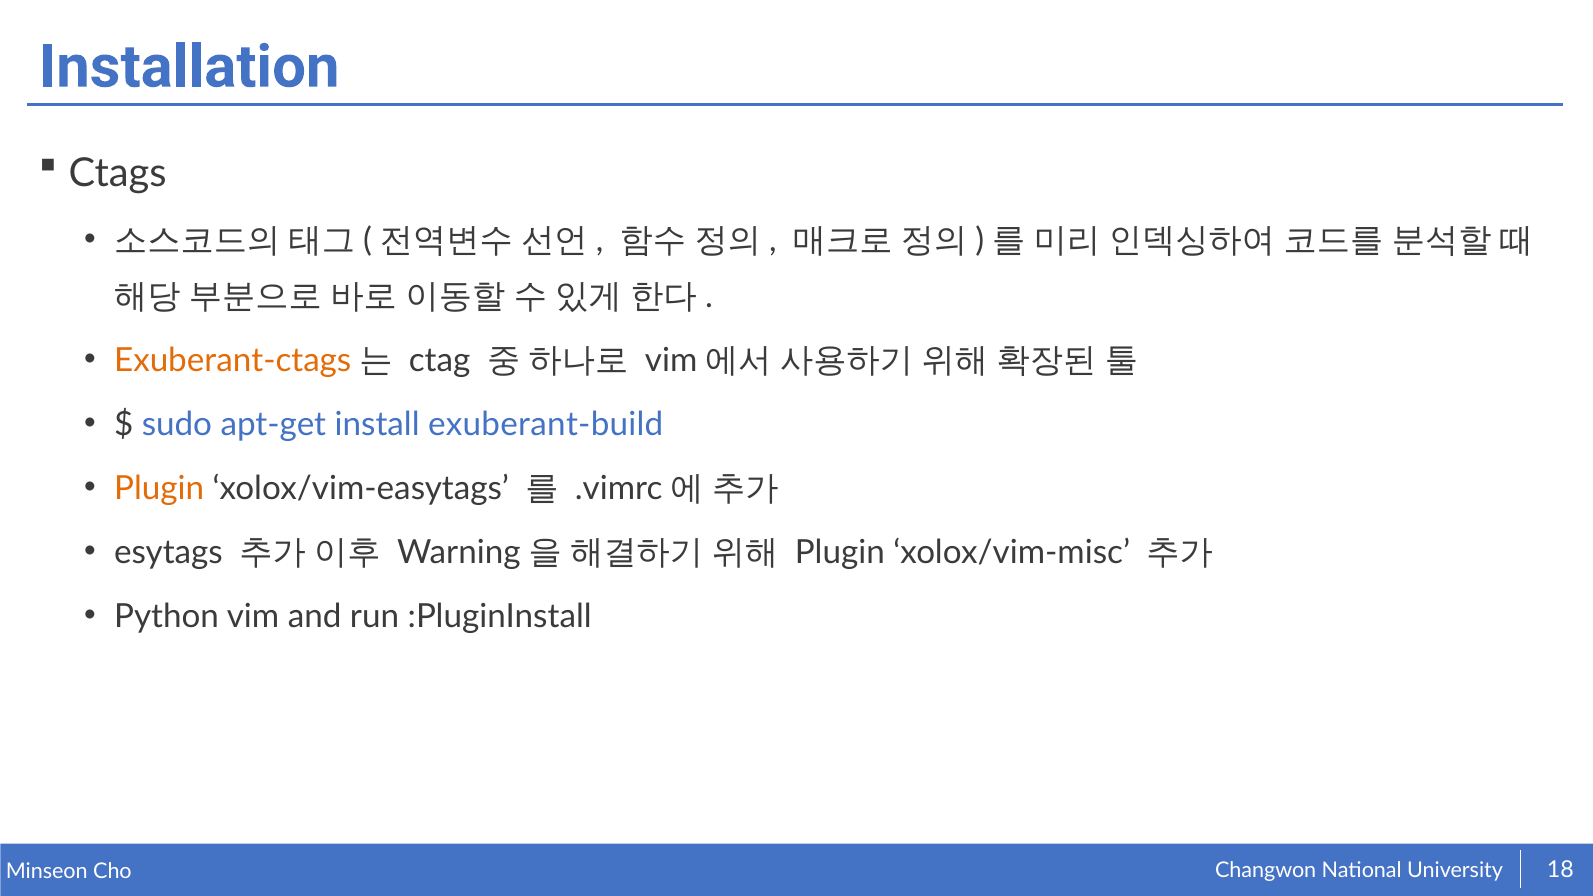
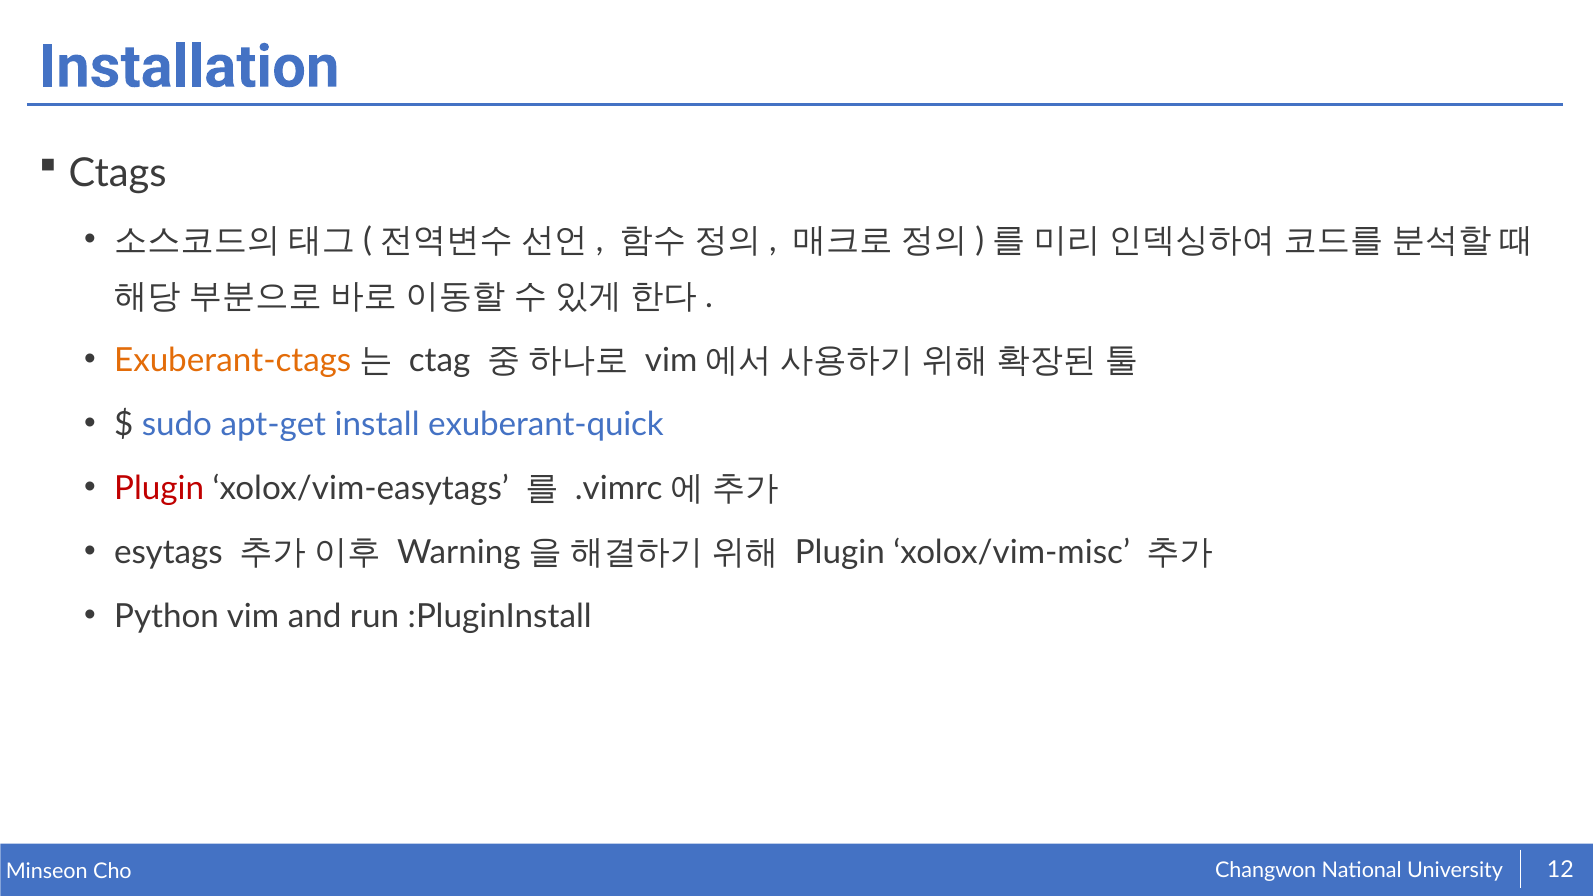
exuberant-build: exuberant-build -> exuberant-quick (546, 425)
Plugin colour: orange -> red (159, 489)
18: 18 -> 12 (1560, 870)
